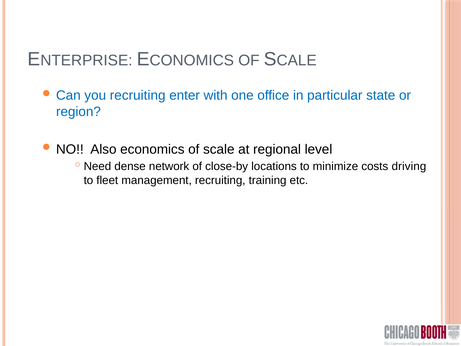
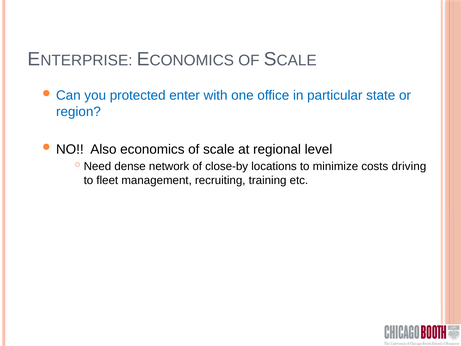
you recruiting: recruiting -> protected (138, 95)
